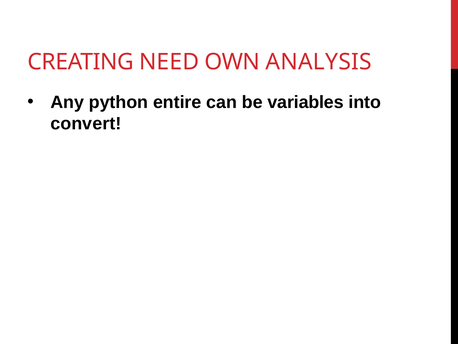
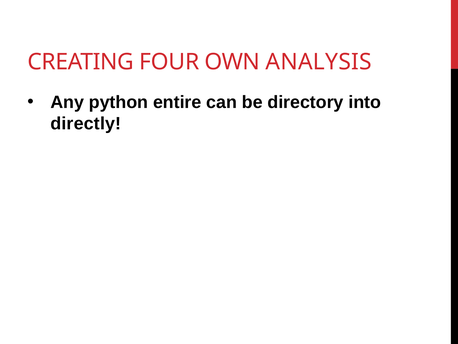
NEED: NEED -> FOUR (169, 62)
variables: variables -> directory (306, 102)
convert: convert -> directly (86, 123)
